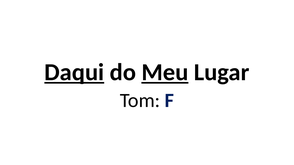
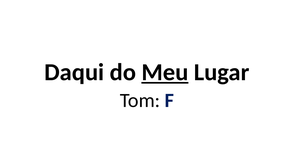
Daqui underline: present -> none (74, 72)
